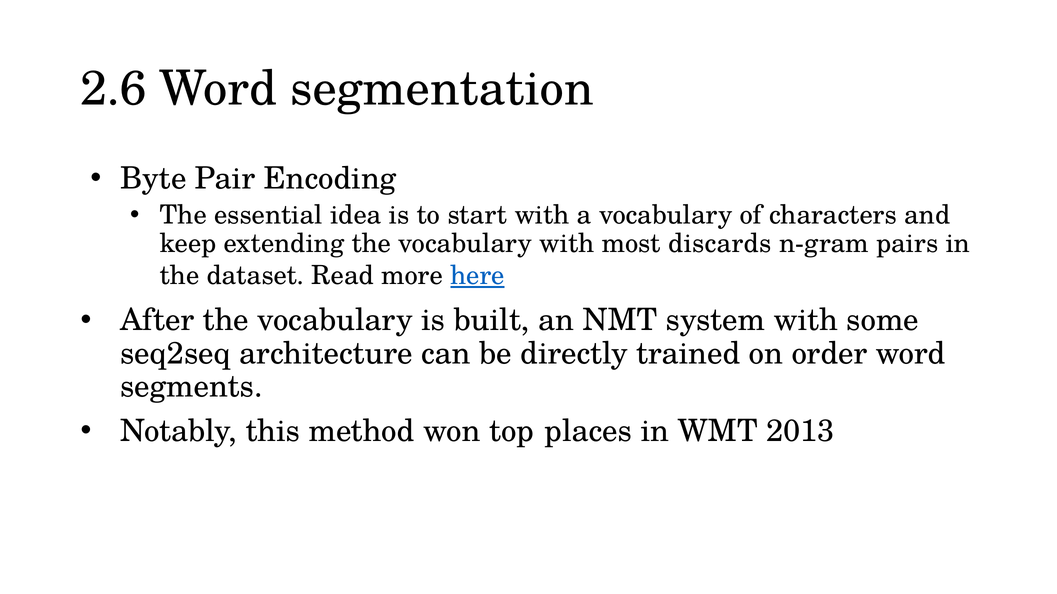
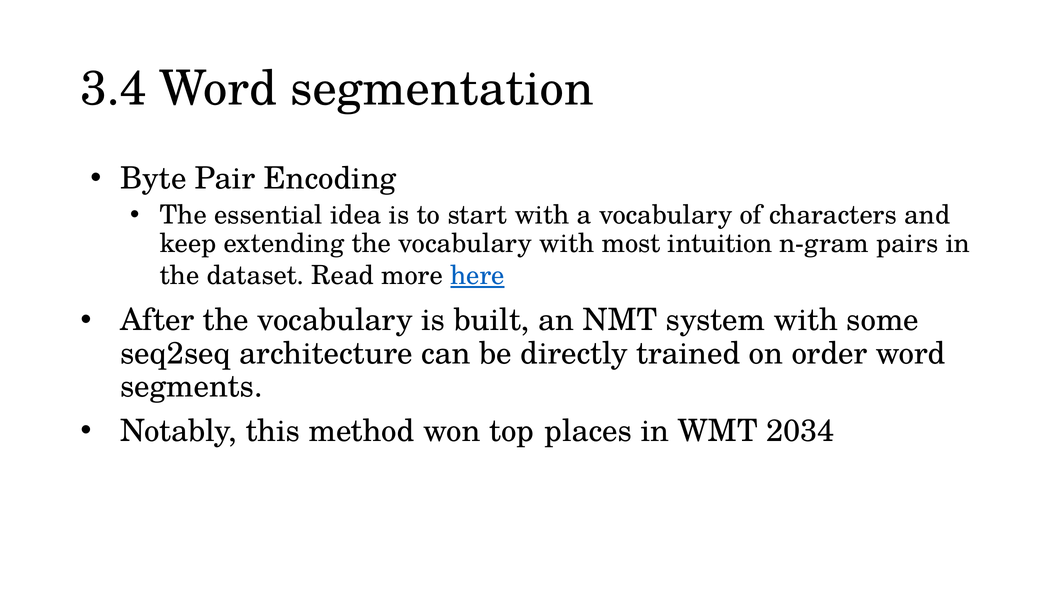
2.6: 2.6 -> 3.4 (113, 89)
discards: discards -> intuition (720, 244)
2013: 2013 -> 2034 (800, 431)
